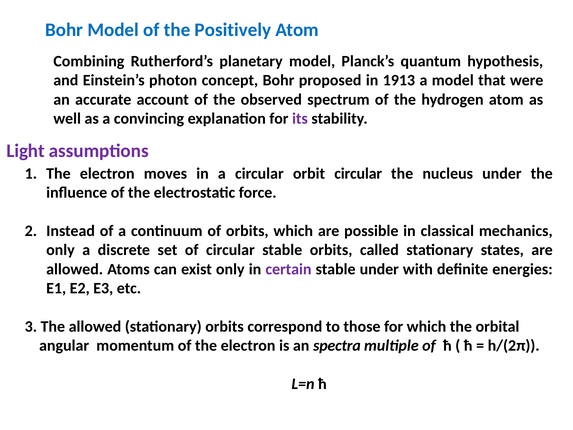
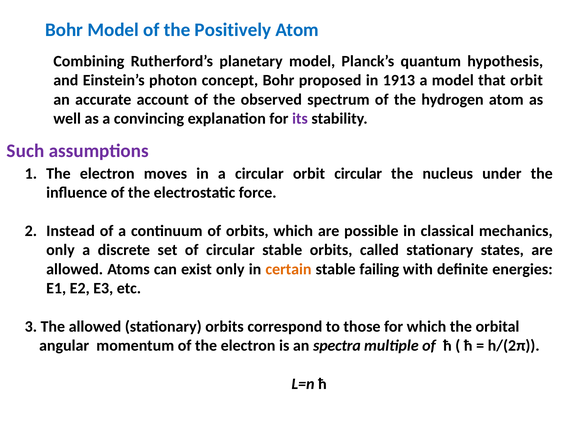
that were: were -> orbit (526, 80)
Light: Light -> Such (25, 151)
certain colour: purple -> orange (288, 269)
stable under: under -> failing (379, 269)
